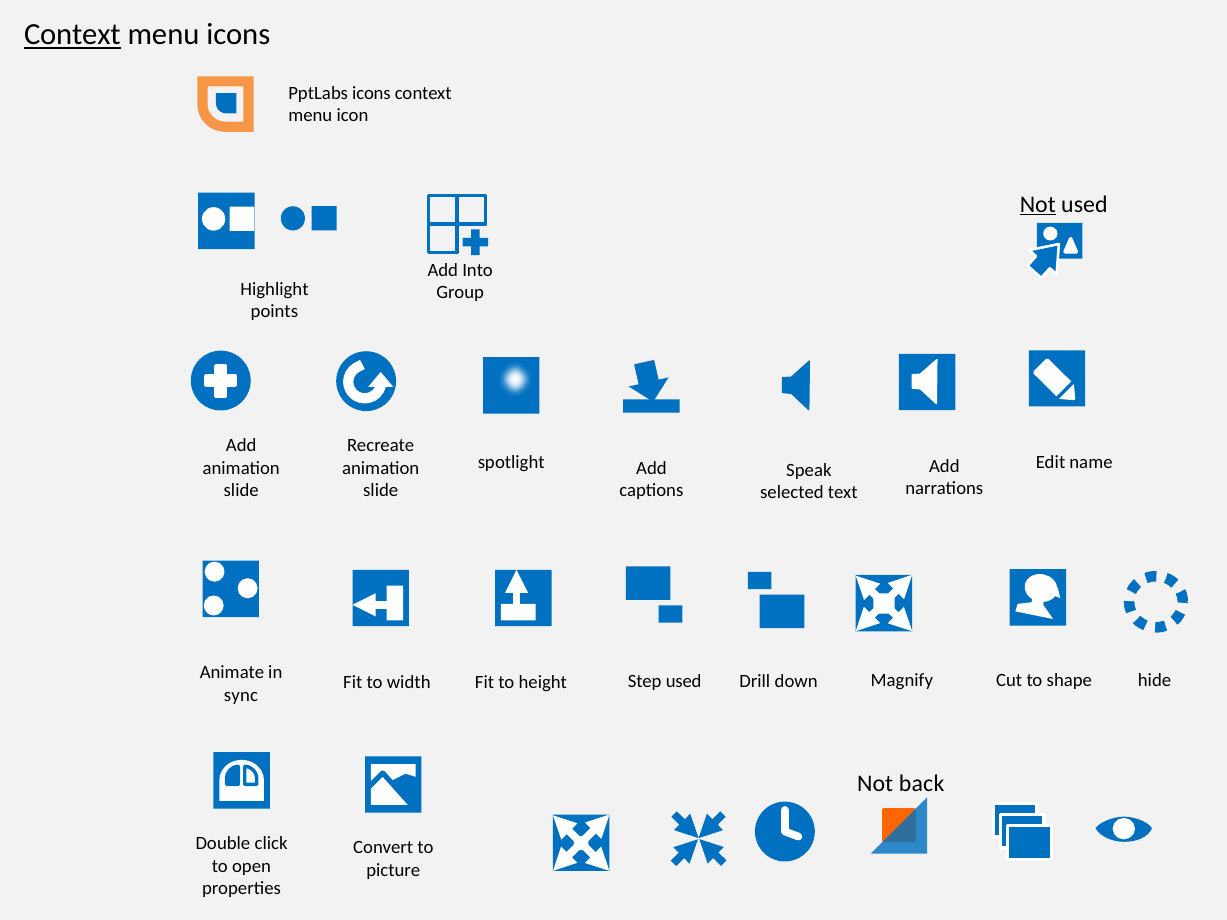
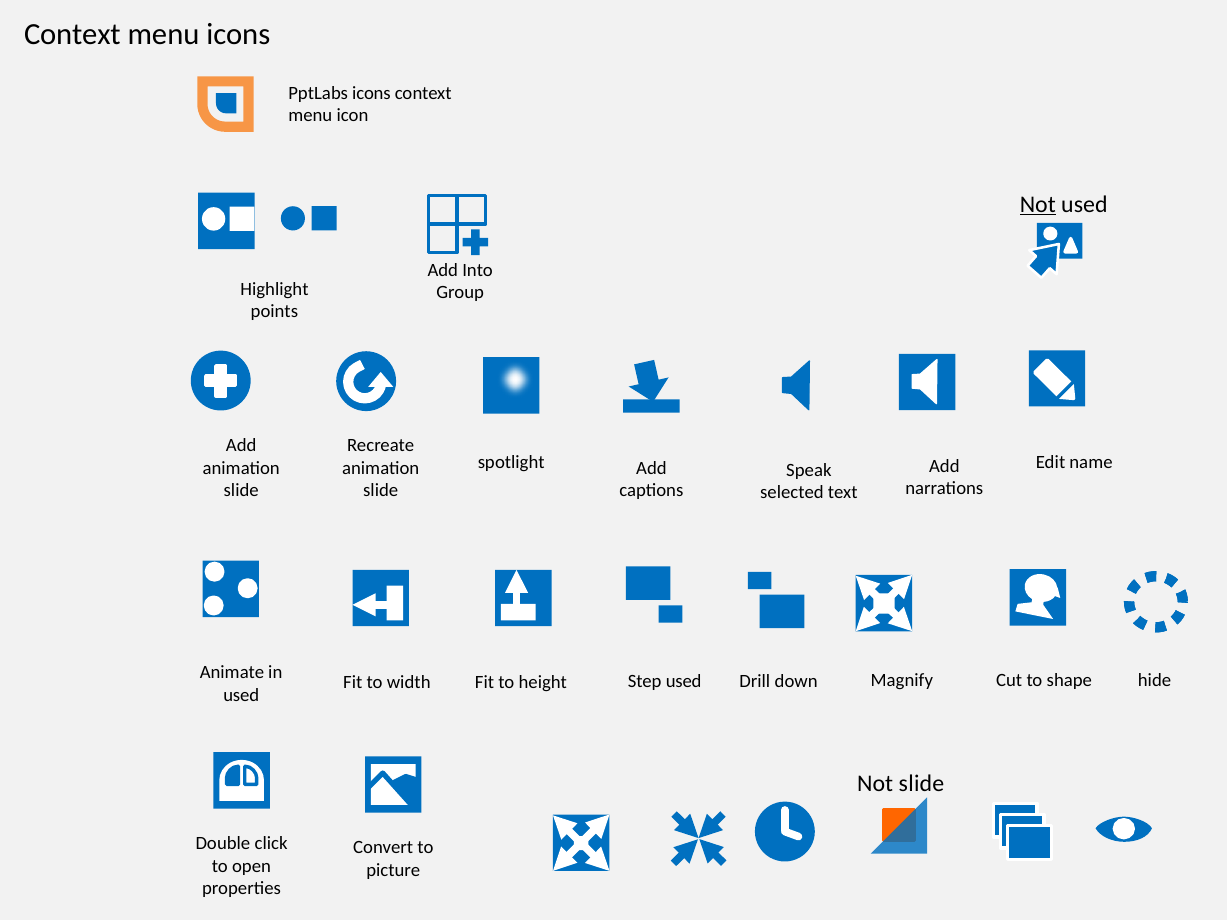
Context underline: present -> none (72, 35)
sync: sync -> used (241, 695)
Not back: back -> slide (922, 784)
